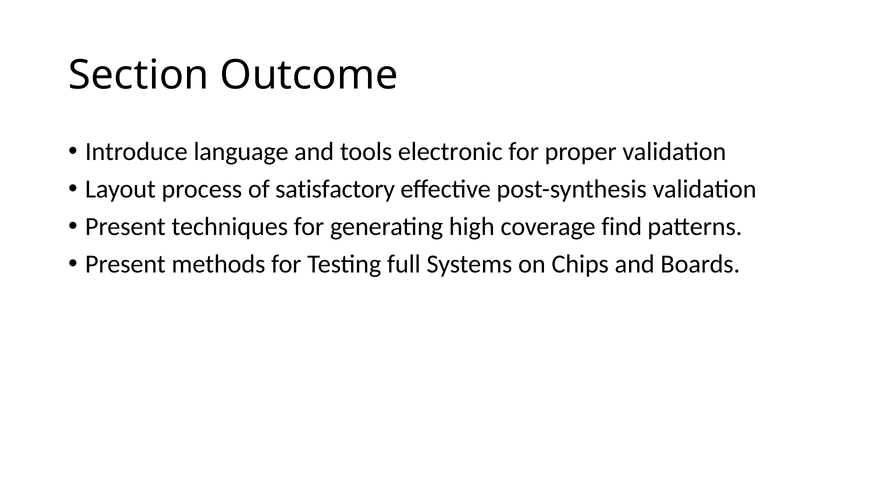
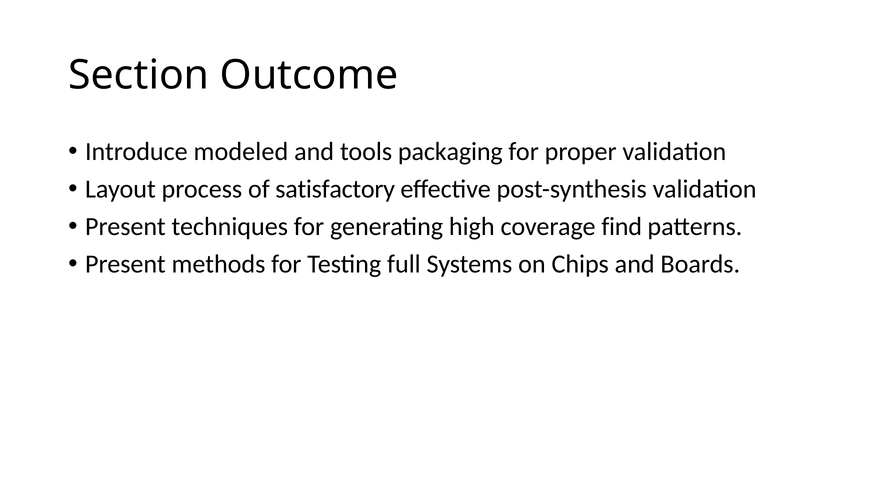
language: language -> modeled (241, 151)
electronic: electronic -> packaging (450, 151)
